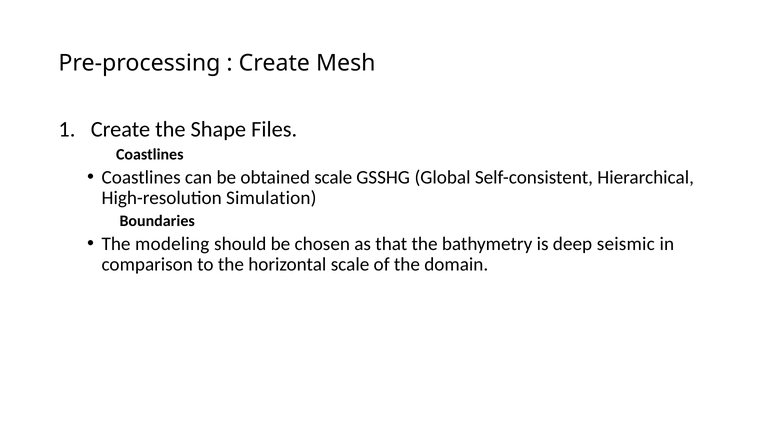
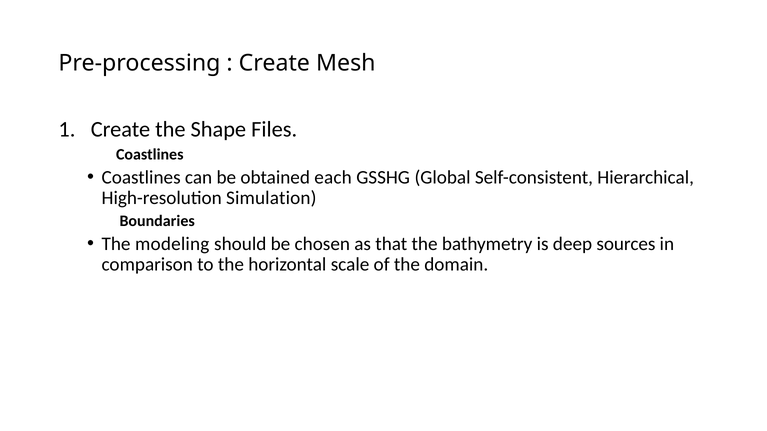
obtained scale: scale -> each (333, 177)
seismic: seismic -> sources (626, 244)
